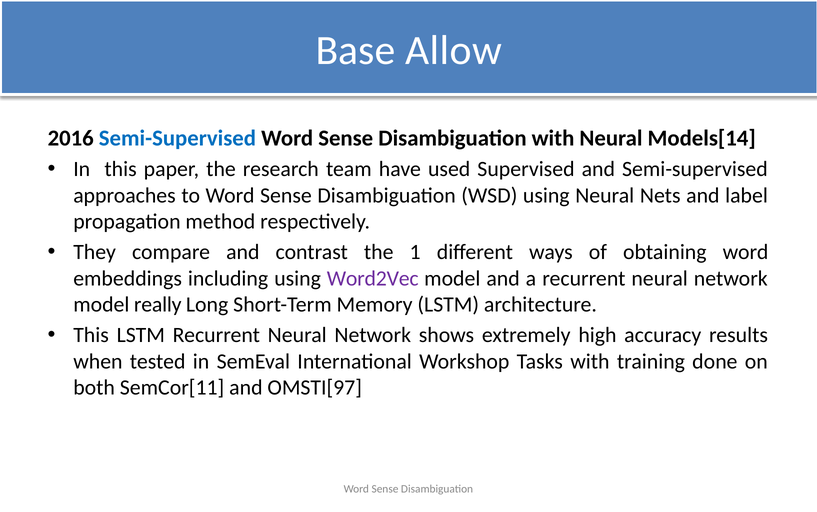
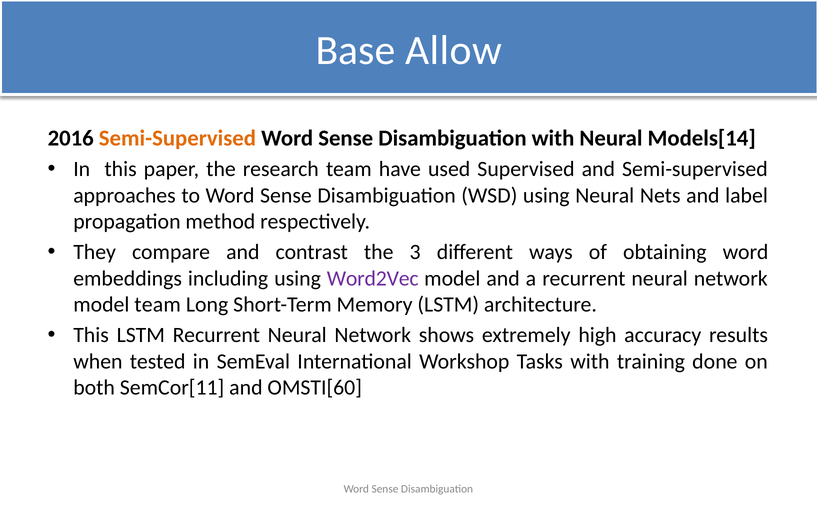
Semi-Supervised colour: blue -> orange (177, 138)
1: 1 -> 3 (415, 252)
model really: really -> team (158, 305)
OMSTI[97: OMSTI[97 -> OMSTI[60 (315, 388)
